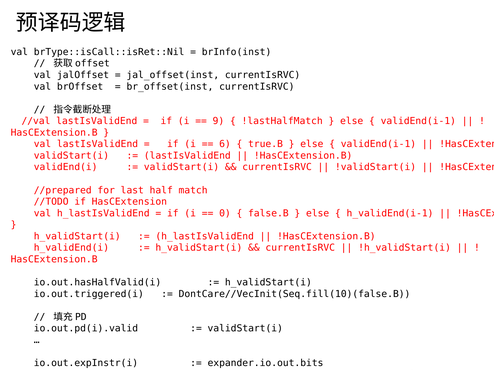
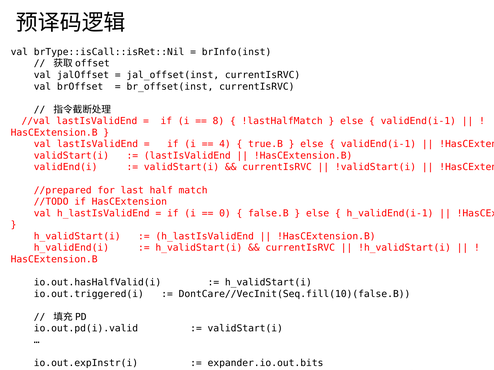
9: 9 -> 8 (218, 121)
6: 6 -> 4 (225, 144)
